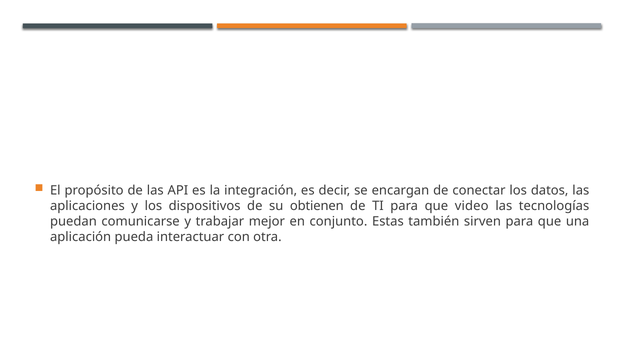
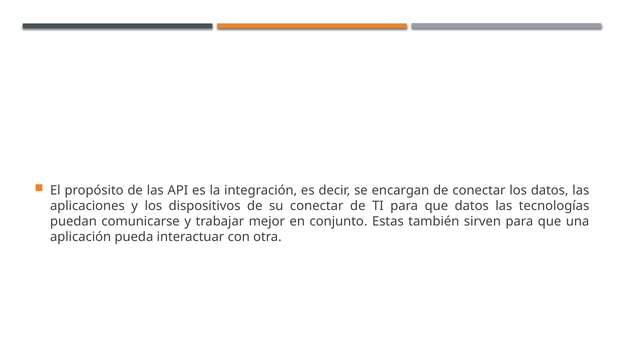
su obtienen: obtienen -> conectar (317, 206)
que video: video -> datos (472, 206)
